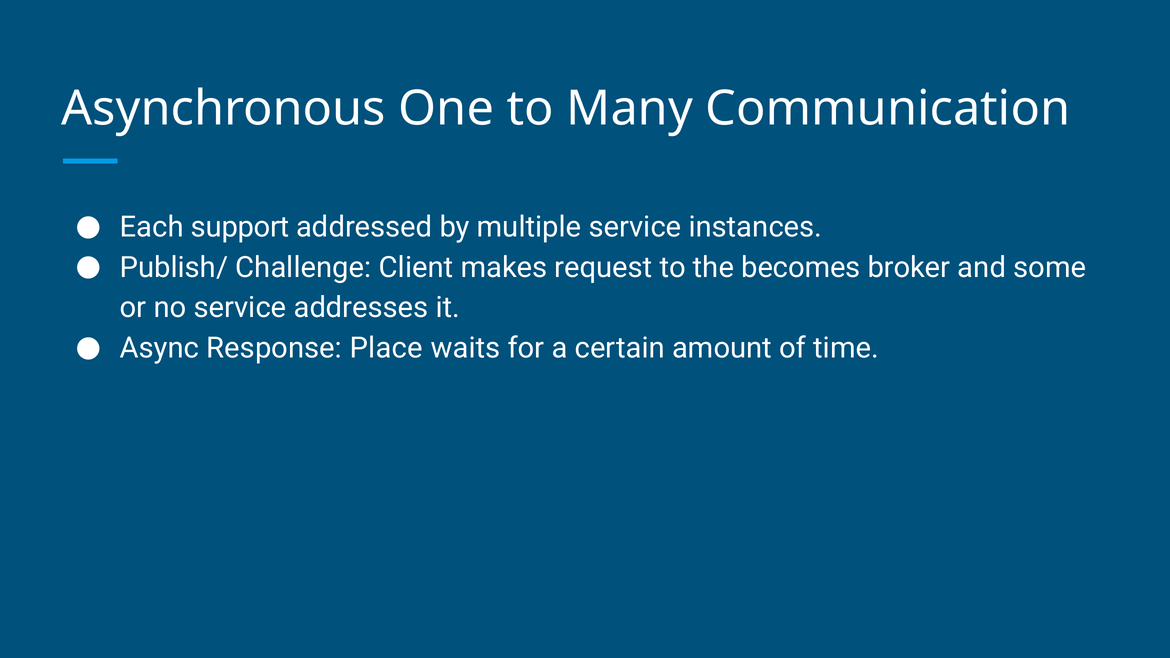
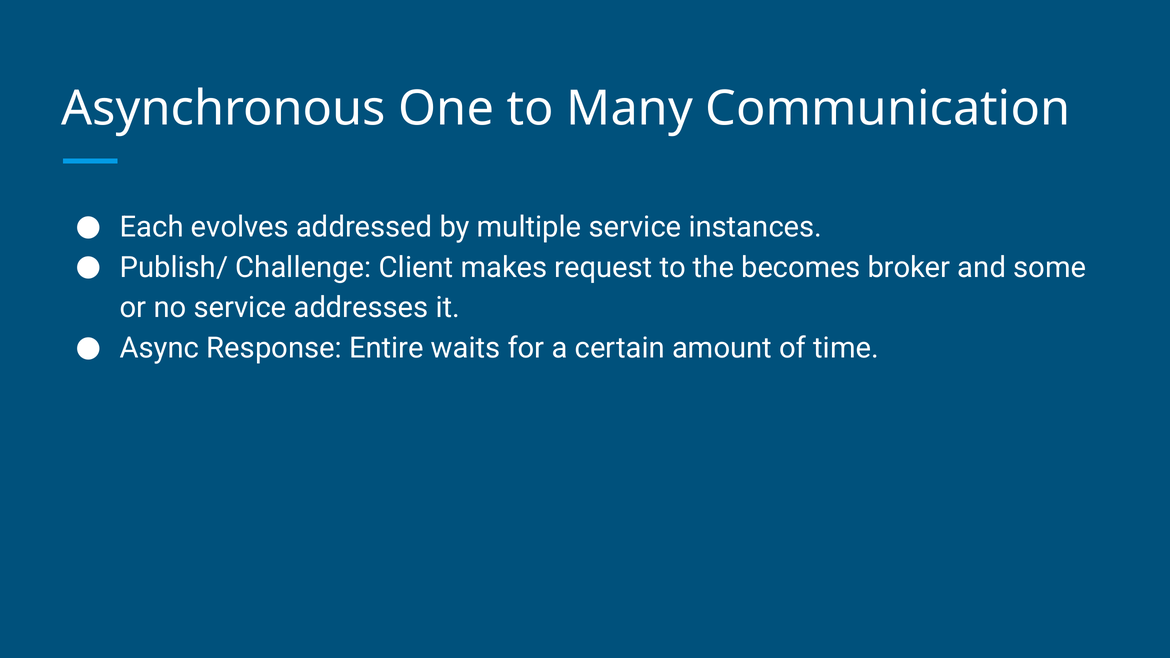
support: support -> evolves (240, 227)
Place: Place -> Entire (386, 348)
